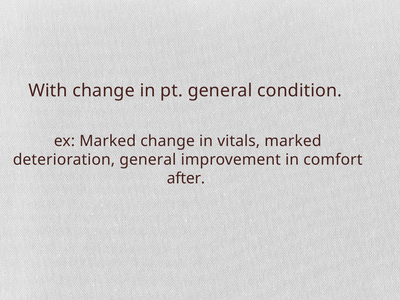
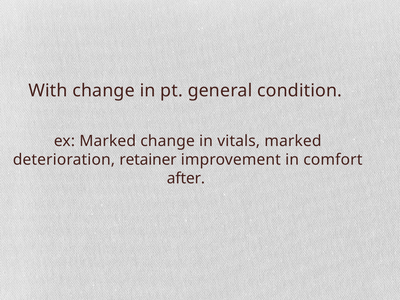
deterioration general: general -> retainer (148, 160)
